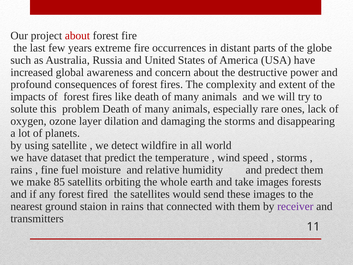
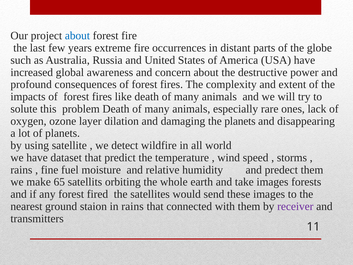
about colour: red -> blue (77, 36)
the storms: storms -> planets (240, 121)
85: 85 -> 65 (59, 182)
